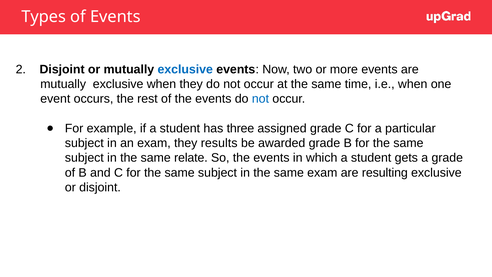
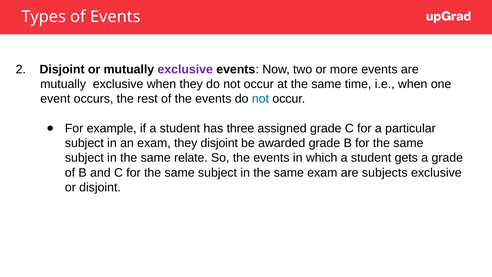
exclusive colour: blue -> purple (185, 69)
they results: results -> disjoint (219, 143)
resulting: resulting -> subjects (385, 173)
